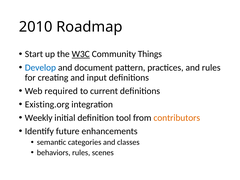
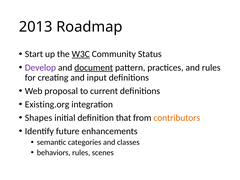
2010: 2010 -> 2013 (36, 27)
Things: Things -> Status (150, 54)
Develop colour: blue -> purple (40, 68)
document underline: none -> present (94, 68)
required: required -> proposal (61, 91)
Weekly: Weekly -> Shapes (39, 118)
tool: tool -> that (124, 118)
